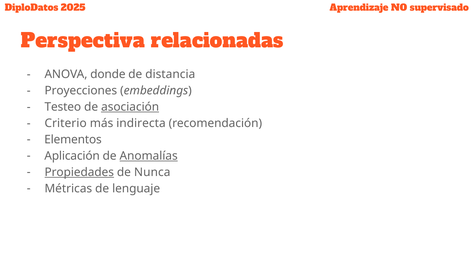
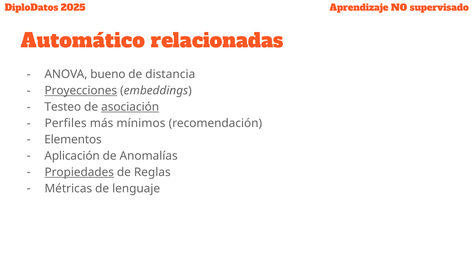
Perspectiva: Perspectiva -> Automático (83, 41)
donde: donde -> bueno (108, 74)
Proyecciones underline: none -> present (81, 91)
Criterio: Criterio -> Perfiles (66, 123)
indirecta: indirecta -> mínimos (141, 123)
Anomalías underline: present -> none (149, 156)
Nunca: Nunca -> Reglas (152, 172)
